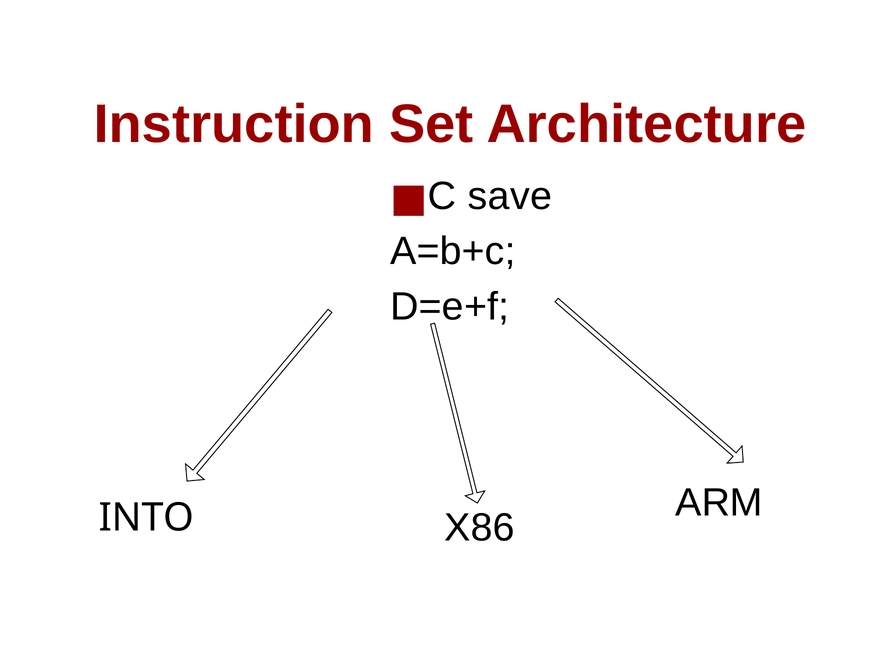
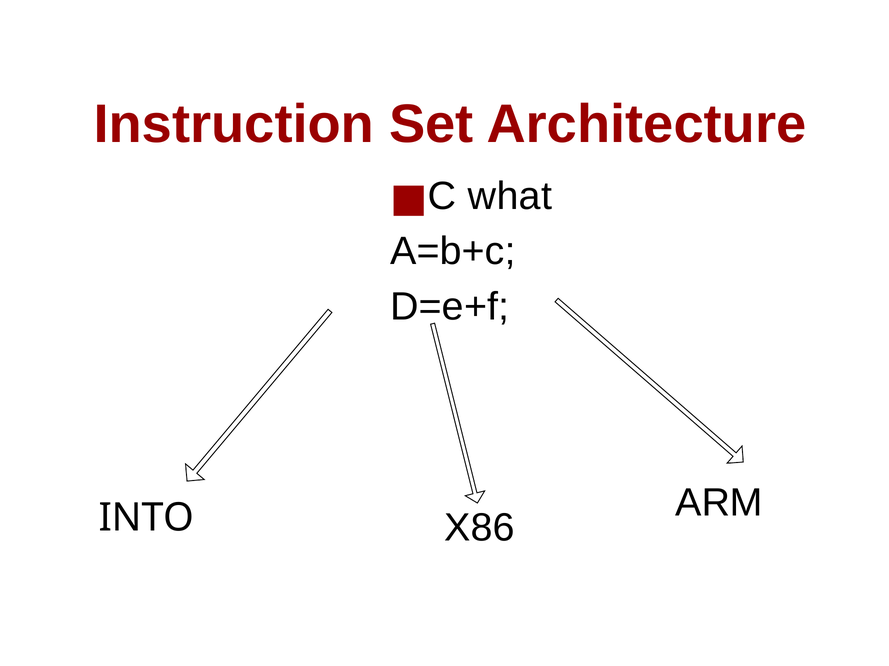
save: save -> what (510, 196)
